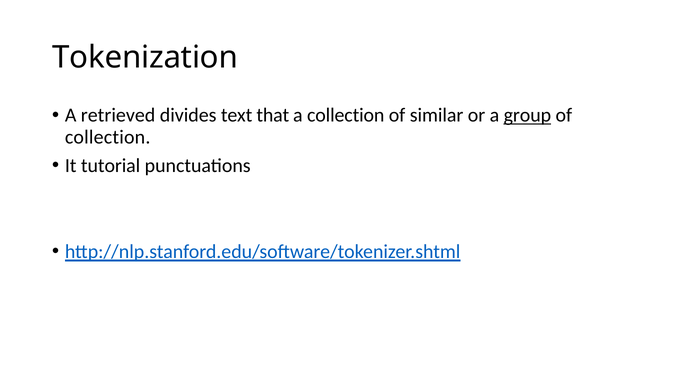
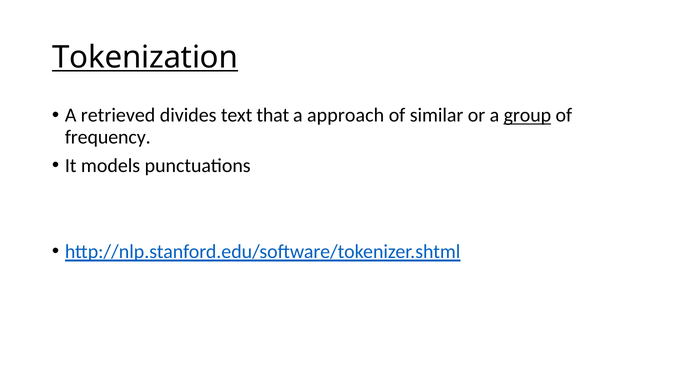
Tokenization underline: none -> present (145, 57)
a collection: collection -> approach (346, 115)
collection: collection -> frequency (108, 137)
tutorial: tutorial -> models (111, 166)
